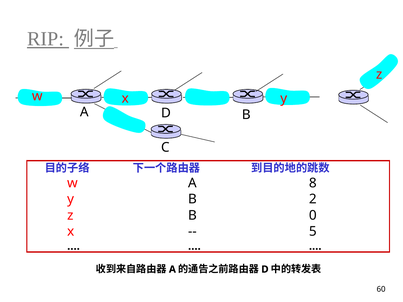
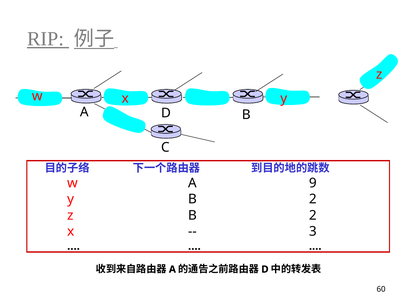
8: 8 -> 9 (313, 183)
z B 0: 0 -> 2 (313, 216)
5: 5 -> 3 (313, 232)
